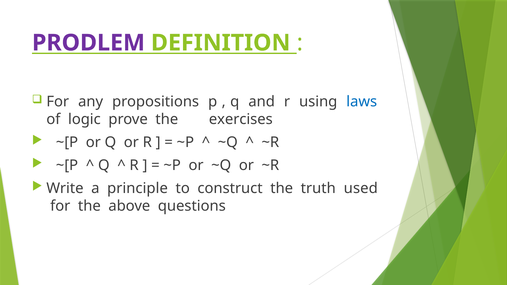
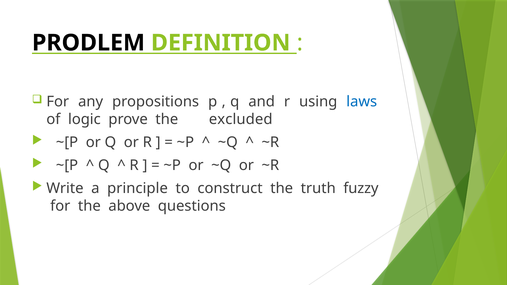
PRODLEM colour: purple -> black (88, 43)
exercises: exercises -> excluded (241, 119)
used: used -> fuzzy (361, 188)
